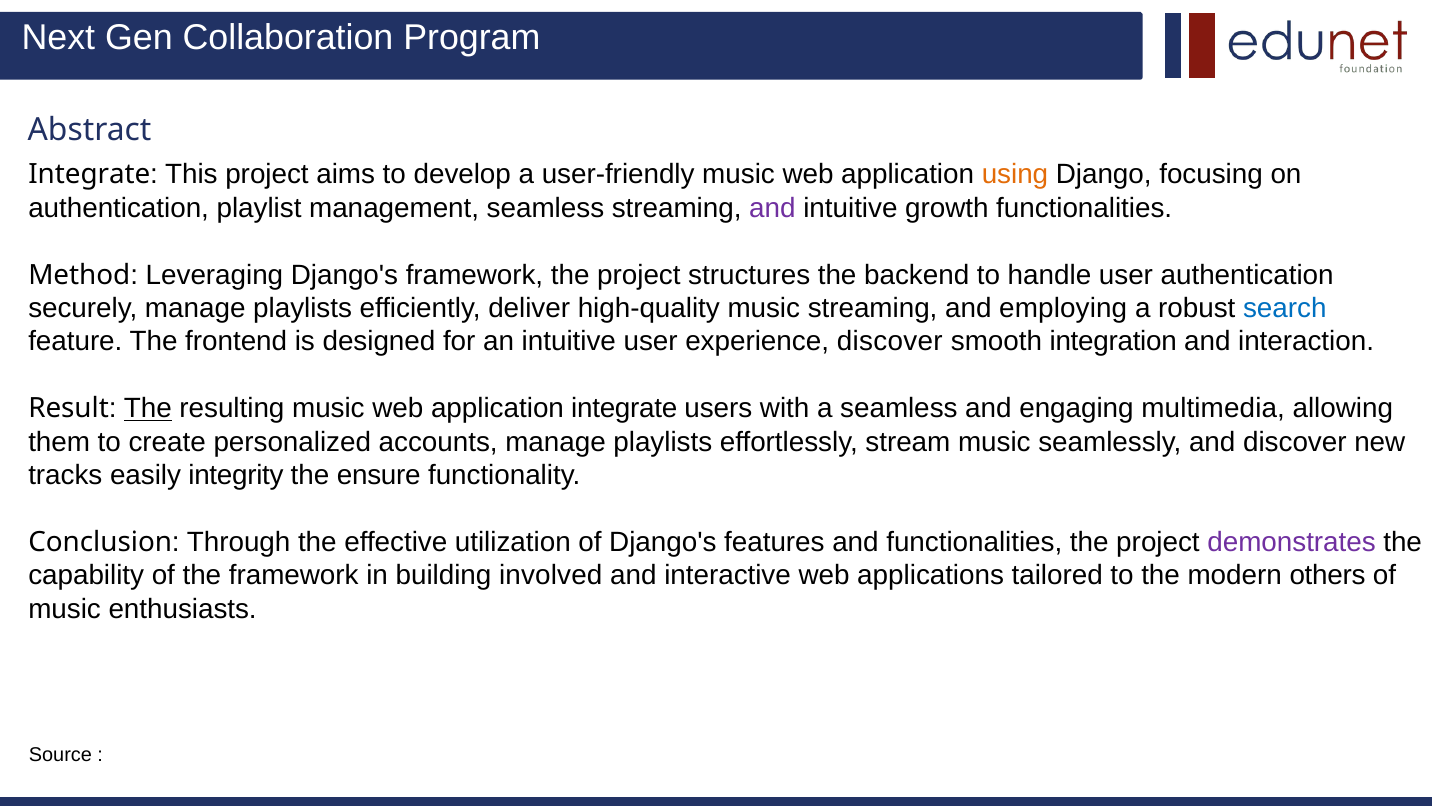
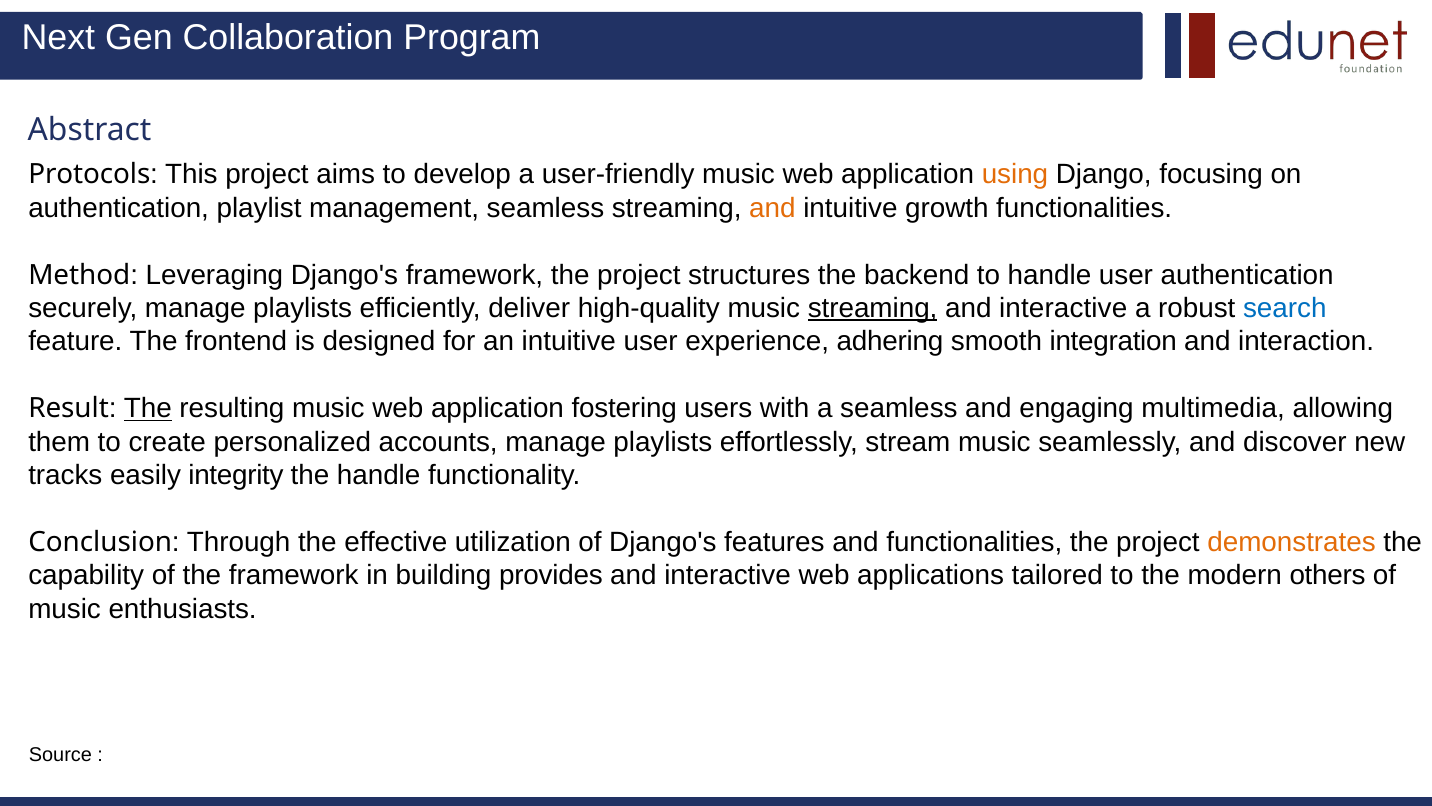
Integrate: Integrate -> Protocols (89, 174)
and colour: purple -> orange (772, 208)
streaming underline: none -> present (873, 308)
employing: employing -> interactive (1063, 308)
experience discover: discover -> adhering (890, 341)
application integrate: integrate -> fostering (624, 408)
the ensure: ensure -> handle (379, 475)
demonstrates colour: purple -> orange (1292, 542)
involved: involved -> provides (551, 575)
